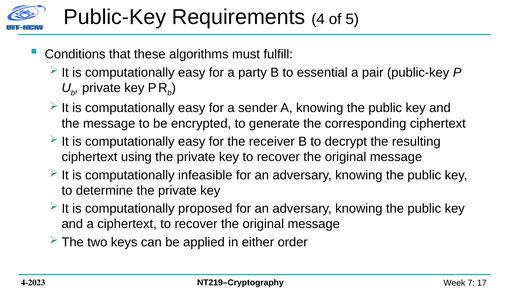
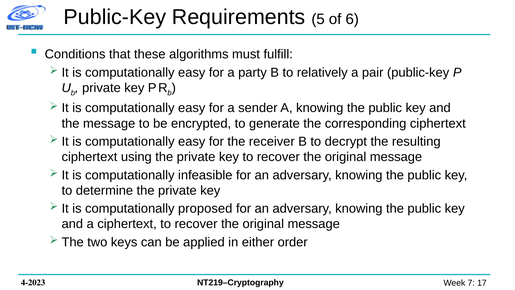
4: 4 -> 5 (318, 19)
5: 5 -> 6 (352, 19)
essential: essential -> relatively (322, 72)
